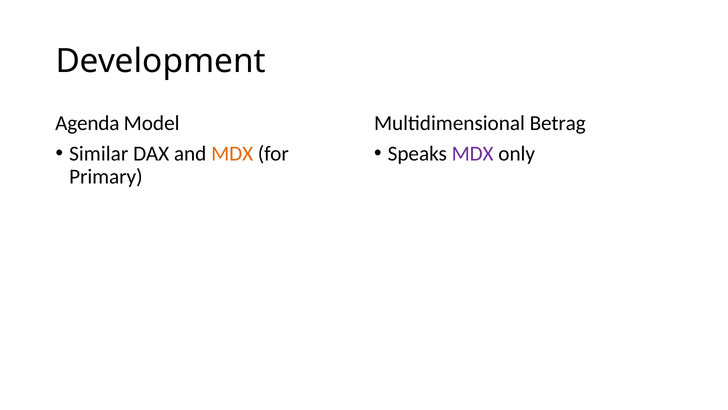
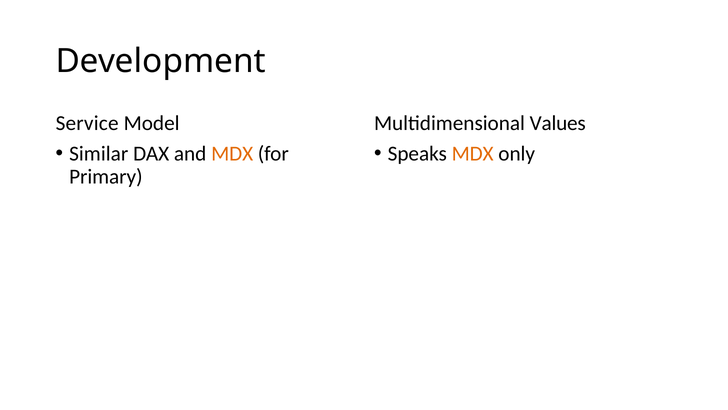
Agenda: Agenda -> Service (87, 123)
Betrag: Betrag -> Values (558, 123)
MDX colour: purple -> orange (473, 154)
